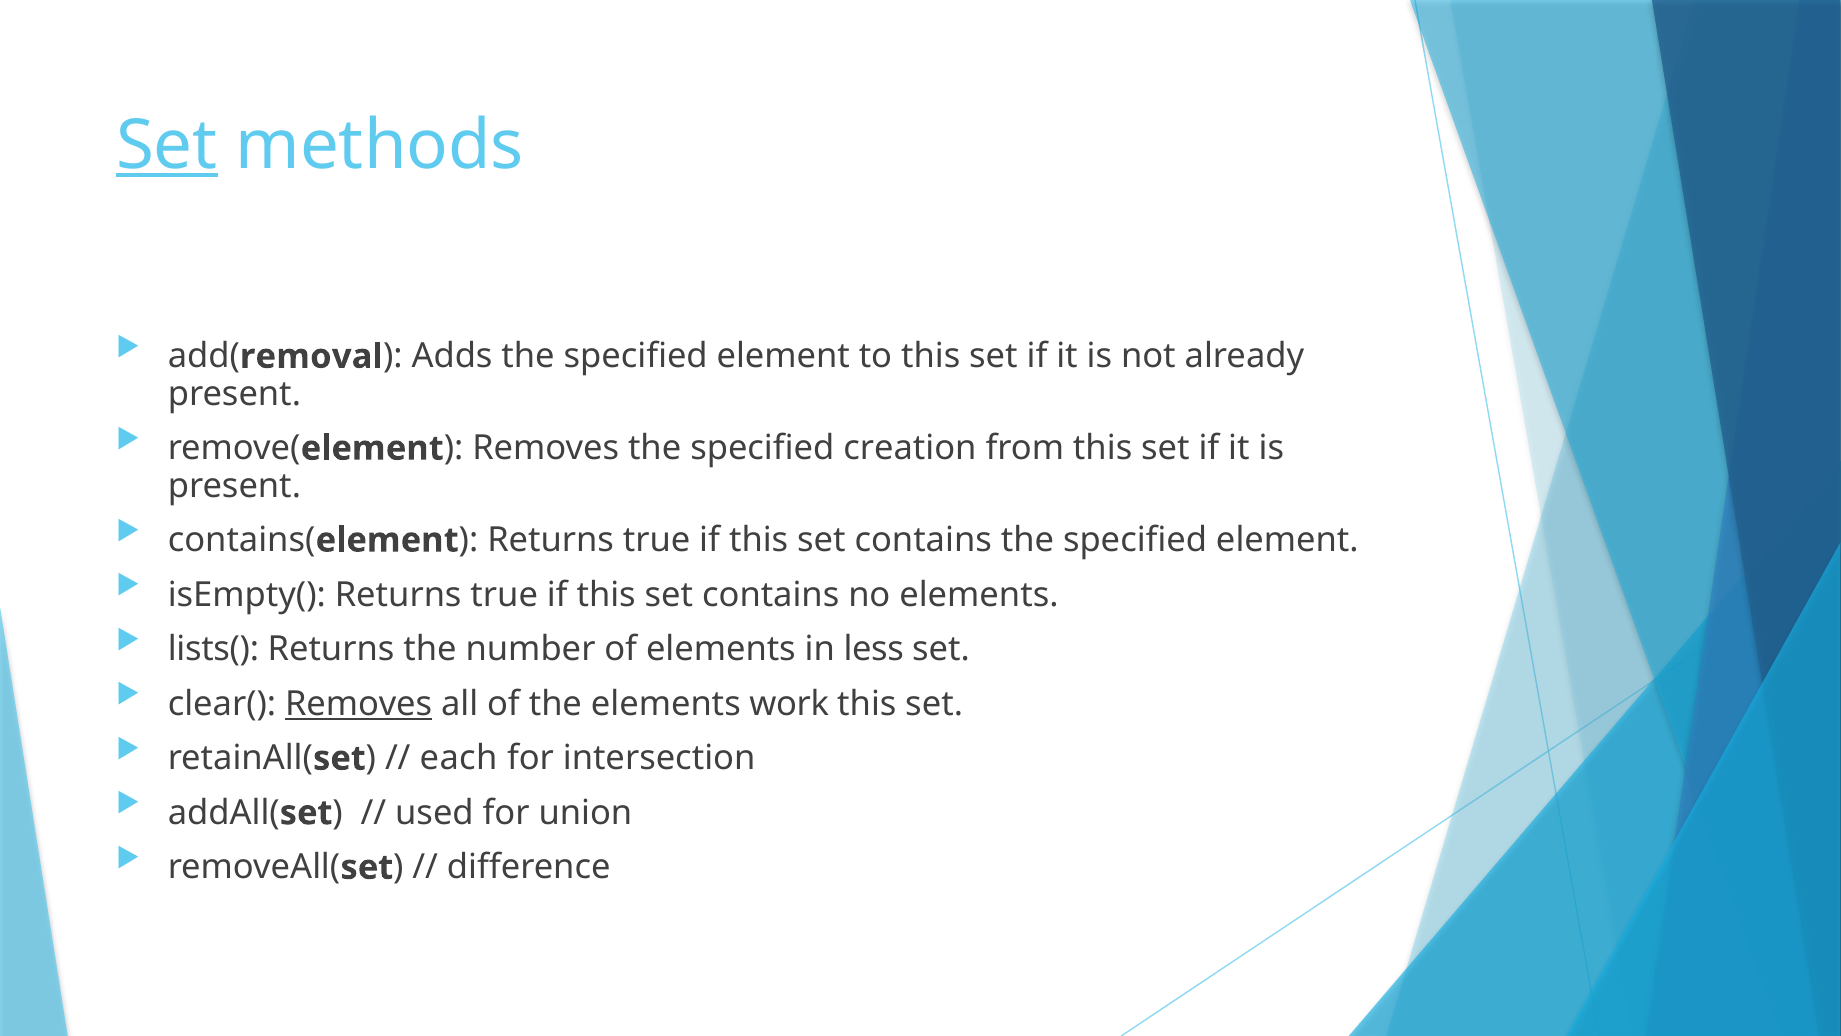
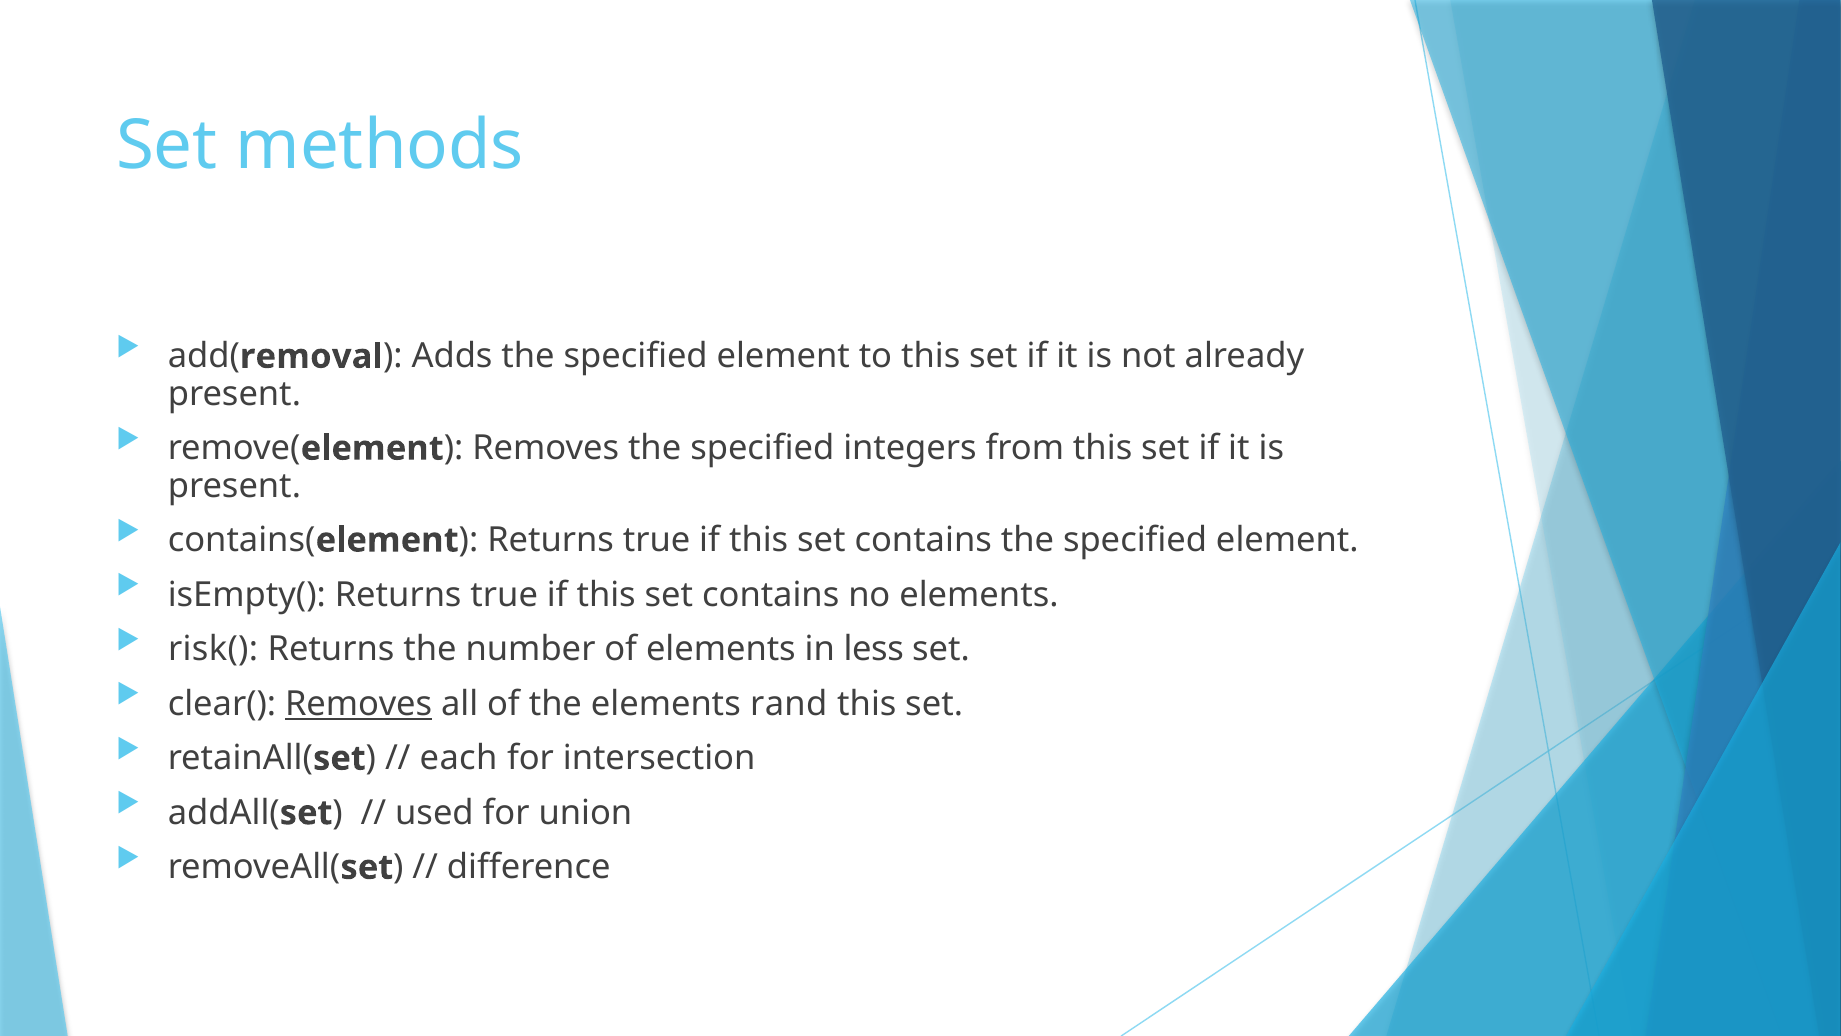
Set underline: present -> none (167, 145)
creation: creation -> integers (910, 448)
lists(: lists( -> risk( (213, 649)
work: work -> rand (789, 703)
